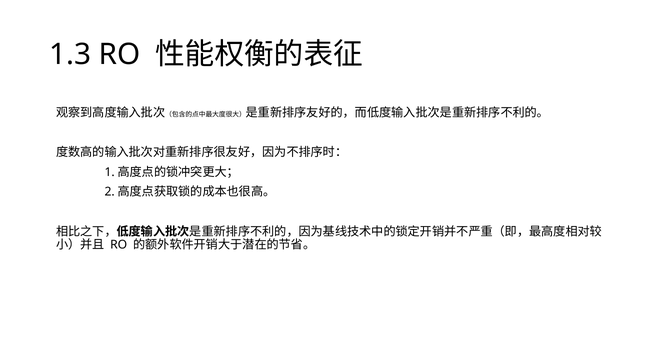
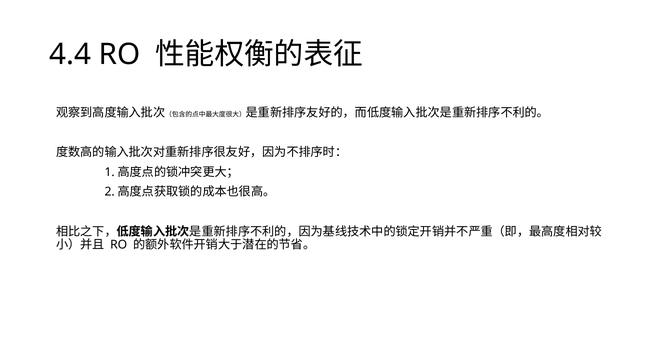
1.3: 1.3 -> 4.4 (70, 54)
